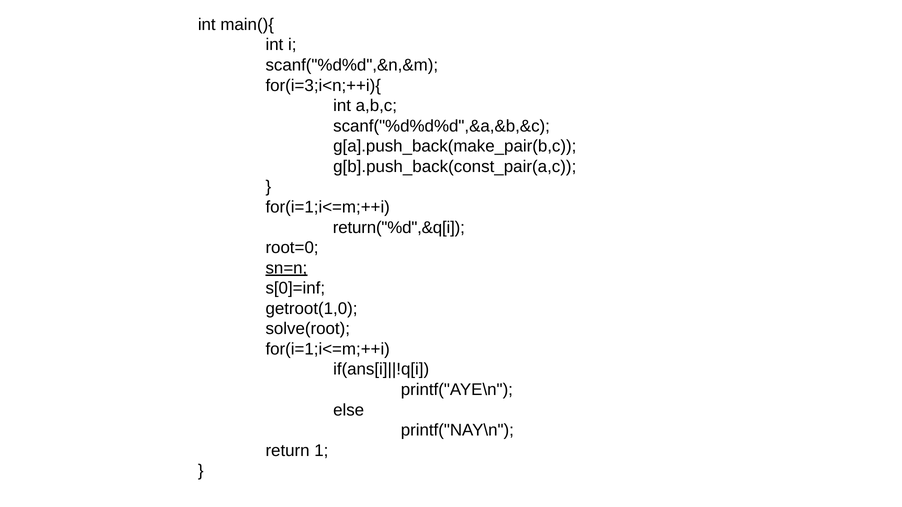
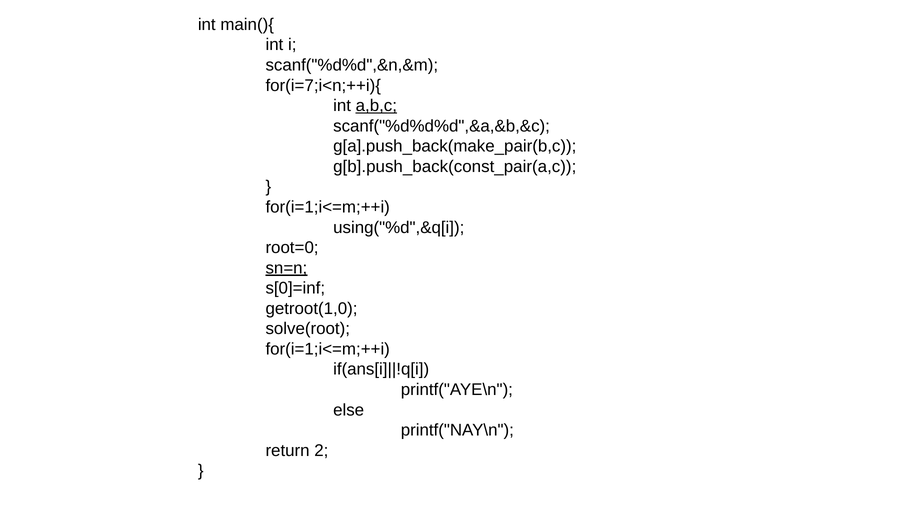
for(i=3;i<n;++i){: for(i=3;i<n;++i){ -> for(i=7;i<n;++i){ (323, 86)
a,b,c underline: none -> present (376, 106)
return("%d",&q[i: return("%d",&q[i -> using("%d",&q[i (399, 228)
1: 1 -> 2 (321, 451)
